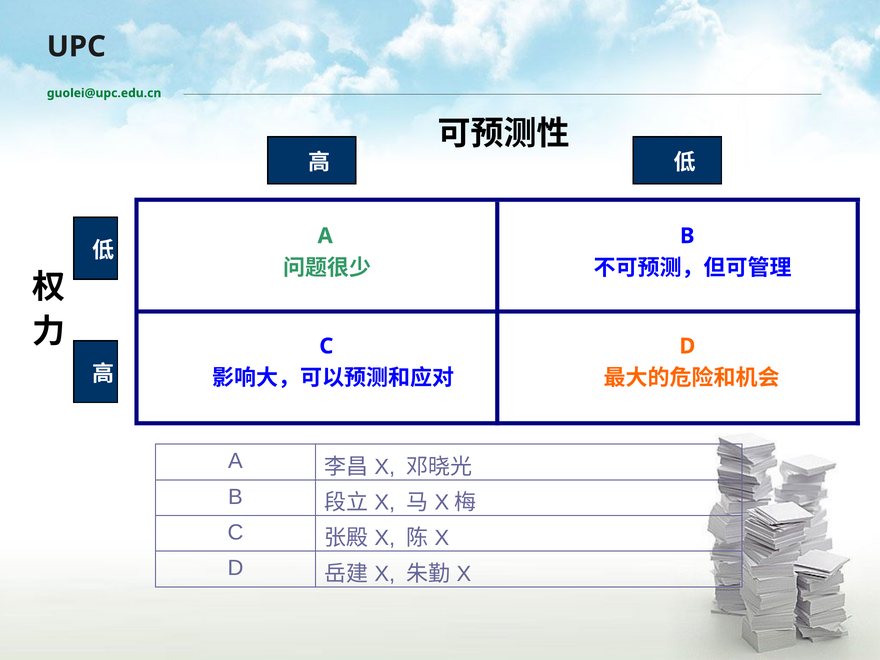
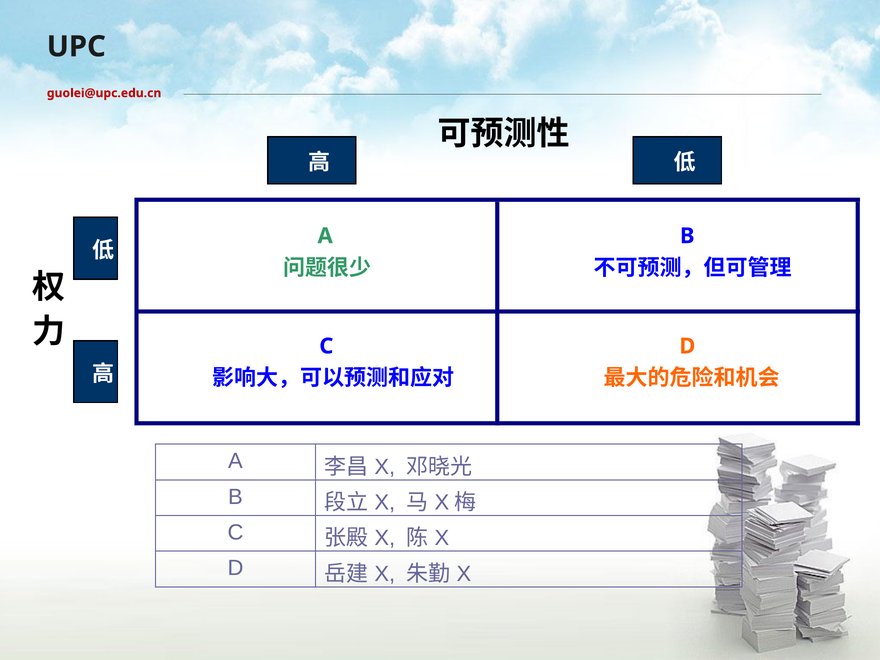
guolei@upc.edu.cn colour: green -> red (104, 93)
